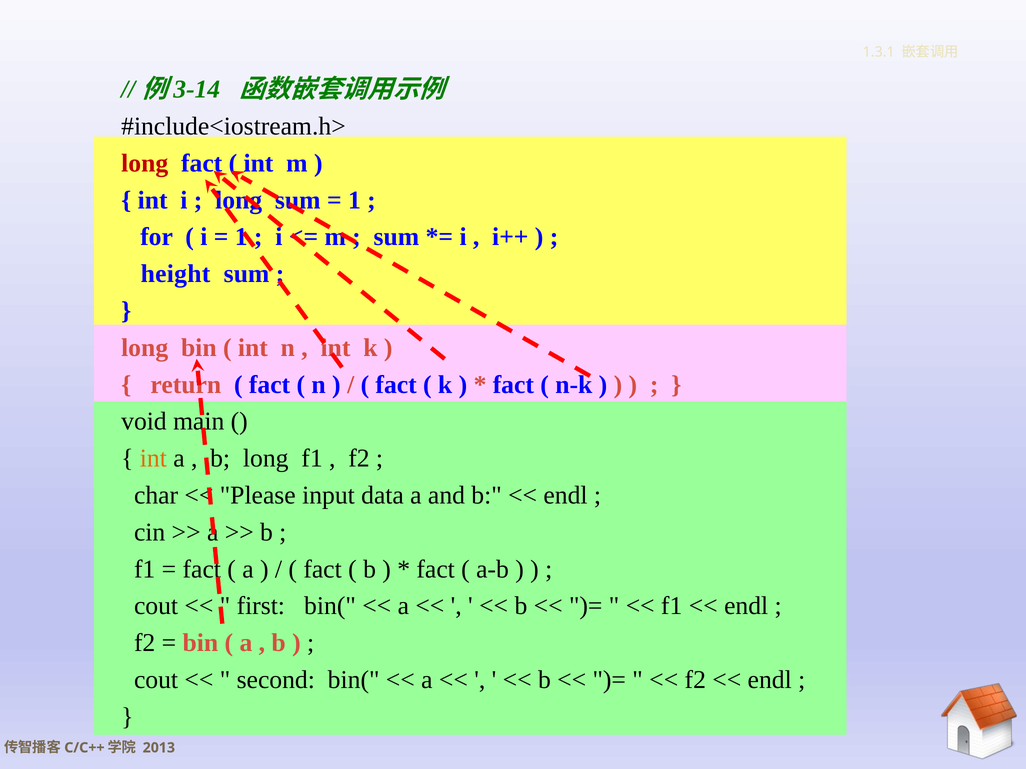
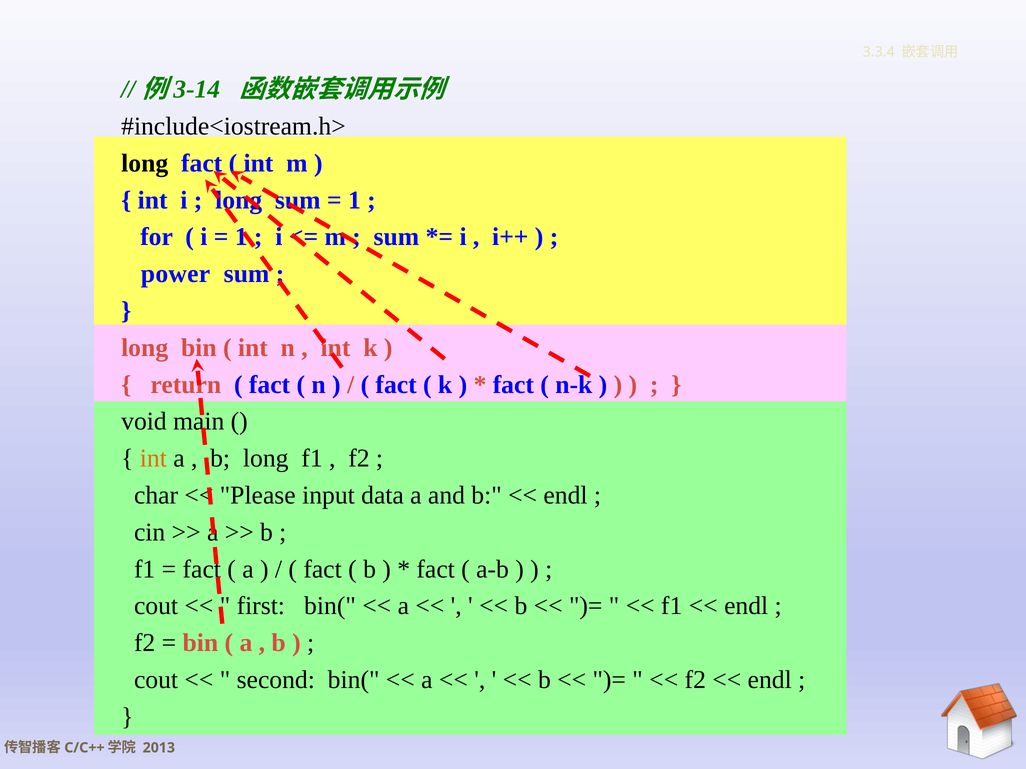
1.3.1: 1.3.1 -> 3.3.4 (879, 52)
long colour: red -> black (145, 163)
height: height -> power (176, 274)
